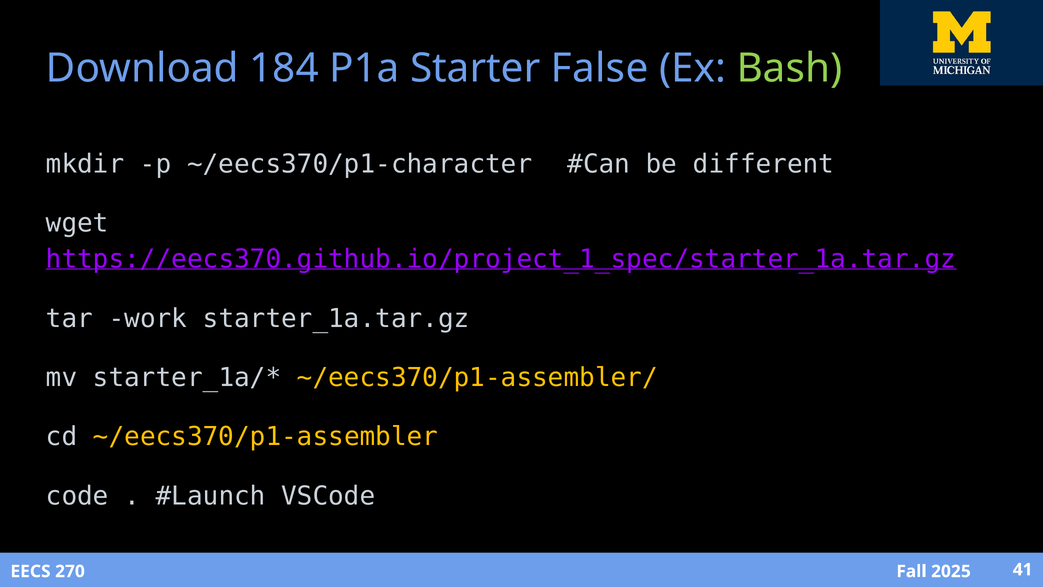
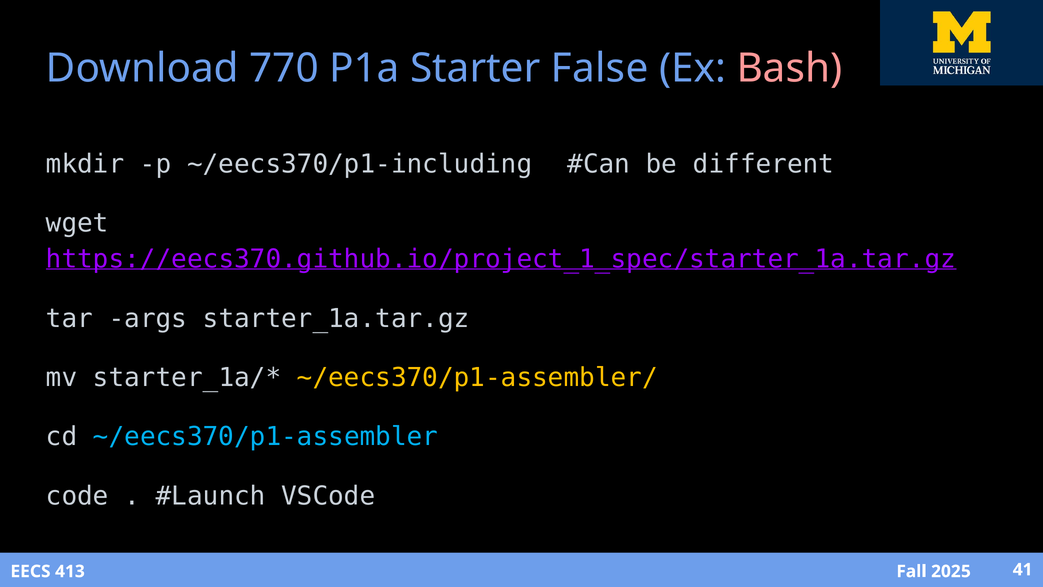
184: 184 -> 770 (284, 69)
Bash colour: light green -> pink (789, 69)
~/eecs370/p1-character: ~/eecs370/p1-character -> ~/eecs370/p1-including (360, 164)
work: work -> args (148, 318)
~/eecs370/p1-assembler colour: yellow -> light blue (266, 437)
270: 270 -> 413 (70, 571)
